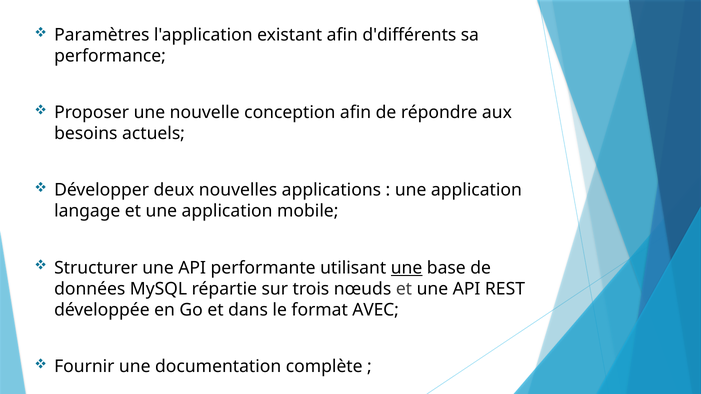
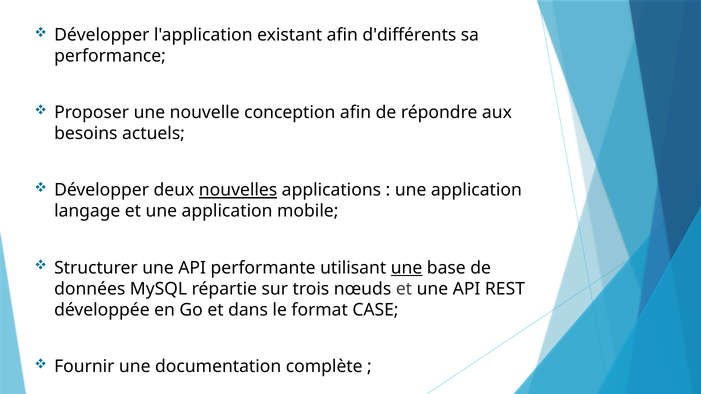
Paramètres: Paramètres -> Développer (102, 35)
nouvelles underline: none -> present (238, 190)
AVEC: AVEC -> CASE (376, 310)
